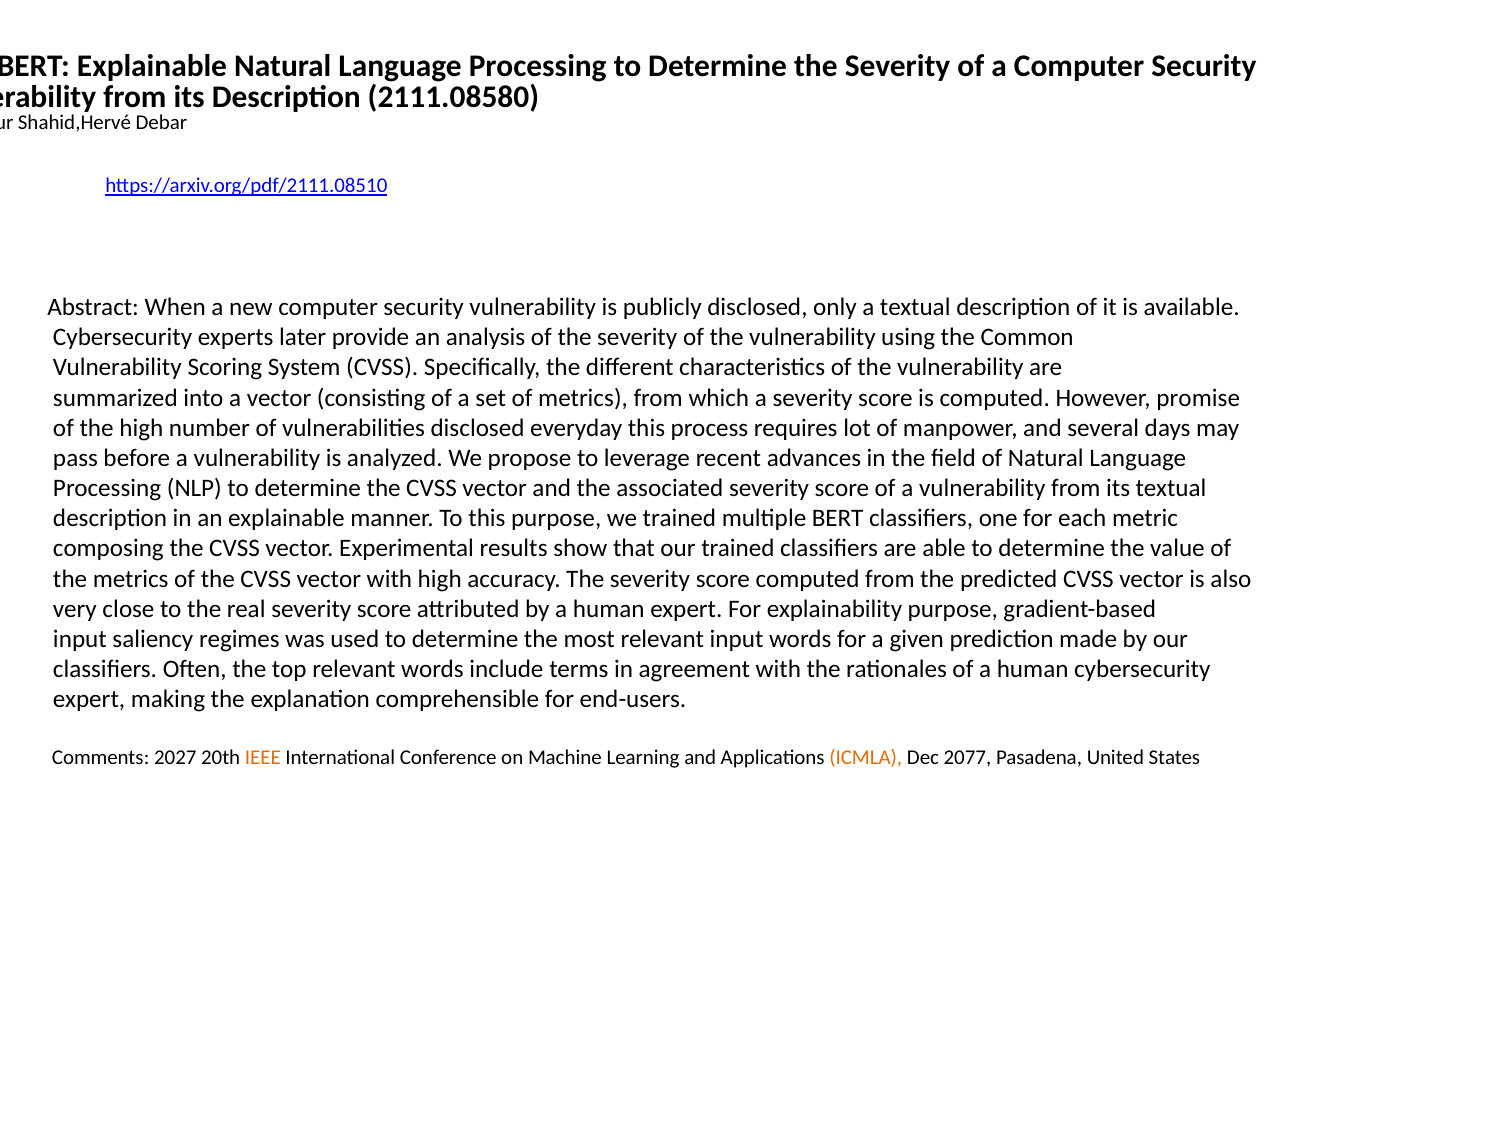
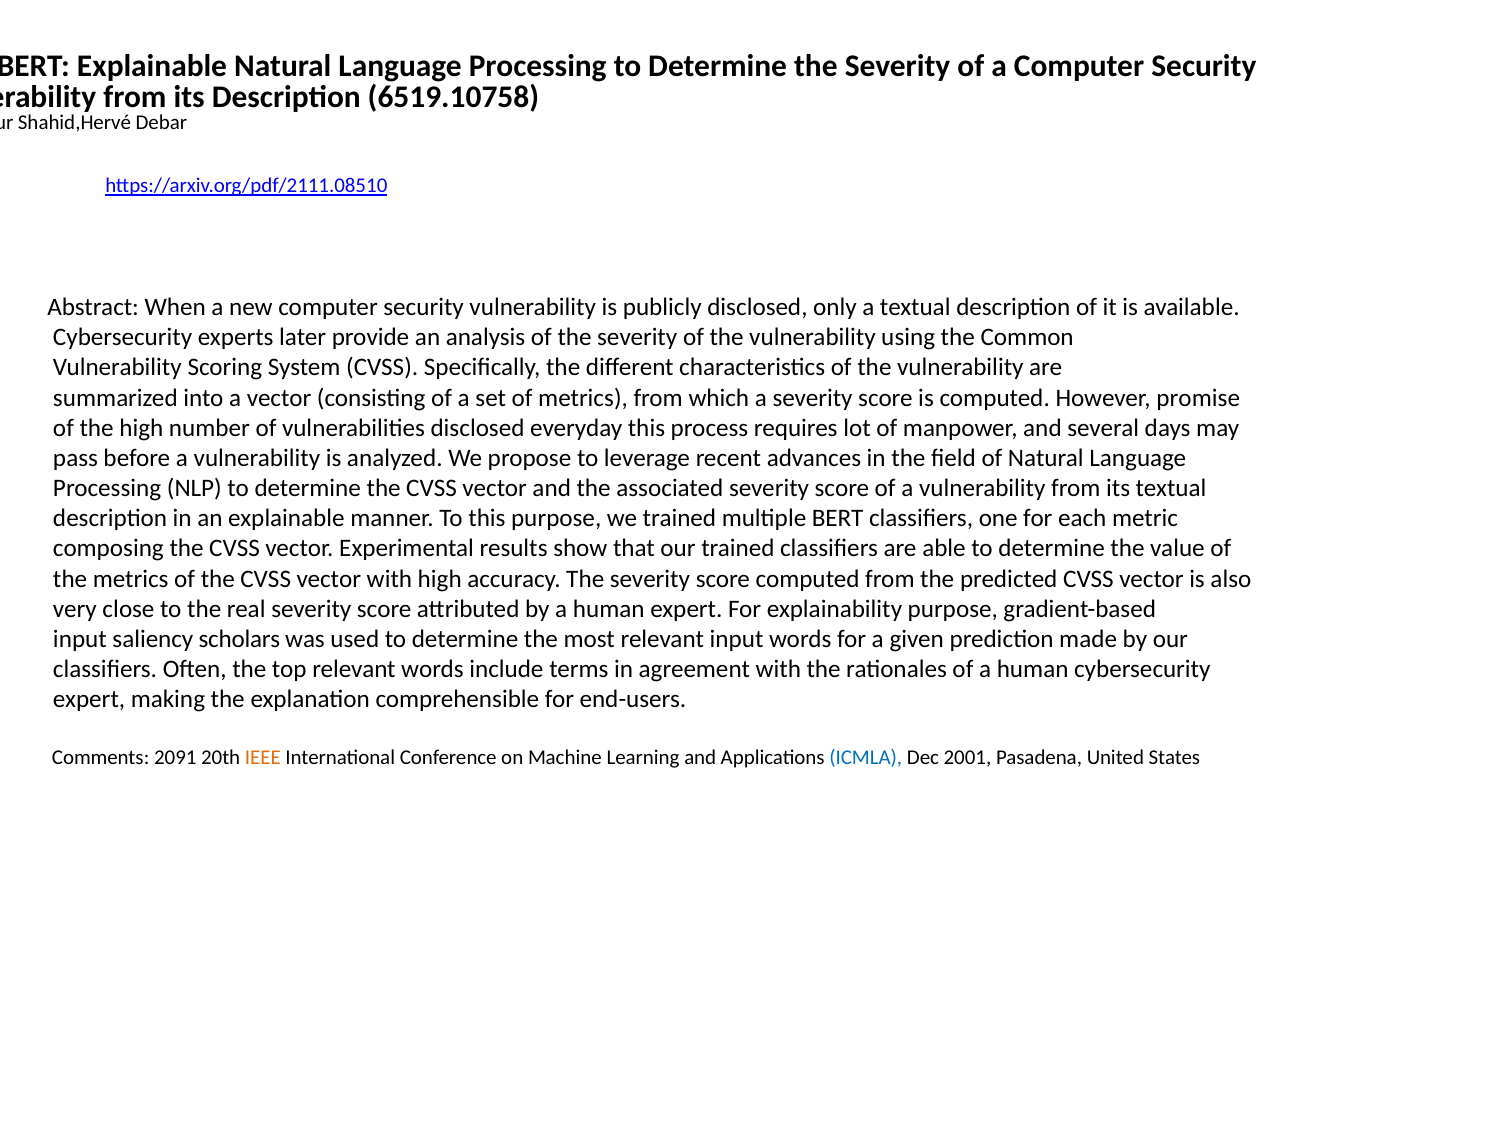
2111.08580: 2111.08580 -> 6519.10758 (453, 97)
regimes: regimes -> scholars (239, 639)
2027: 2027 -> 2091 (175, 757)
ICMLA colour: orange -> blue (866, 757)
2077: 2077 -> 2001 (967, 757)
